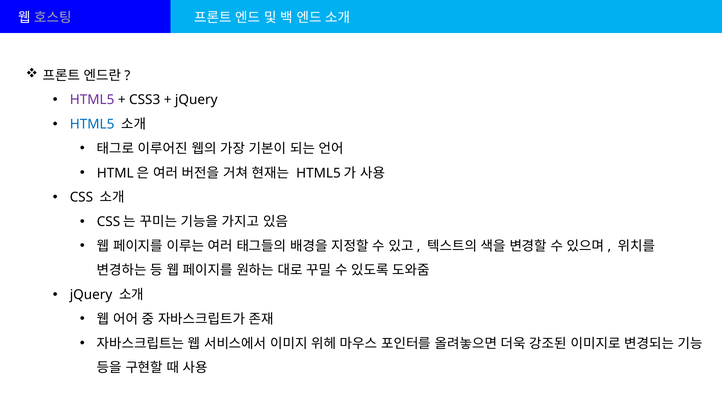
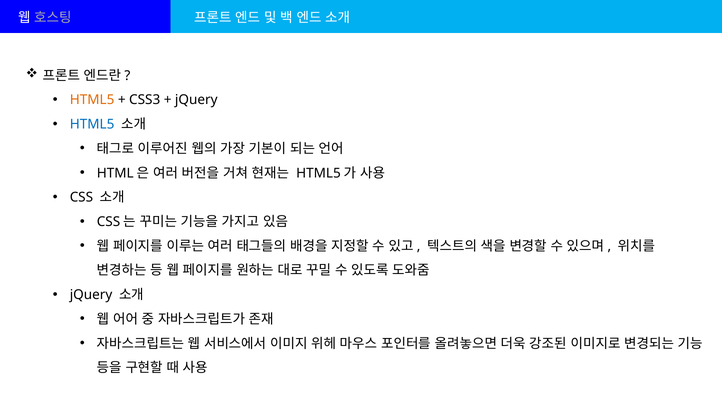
HTML5 colour: purple -> orange (92, 100)
